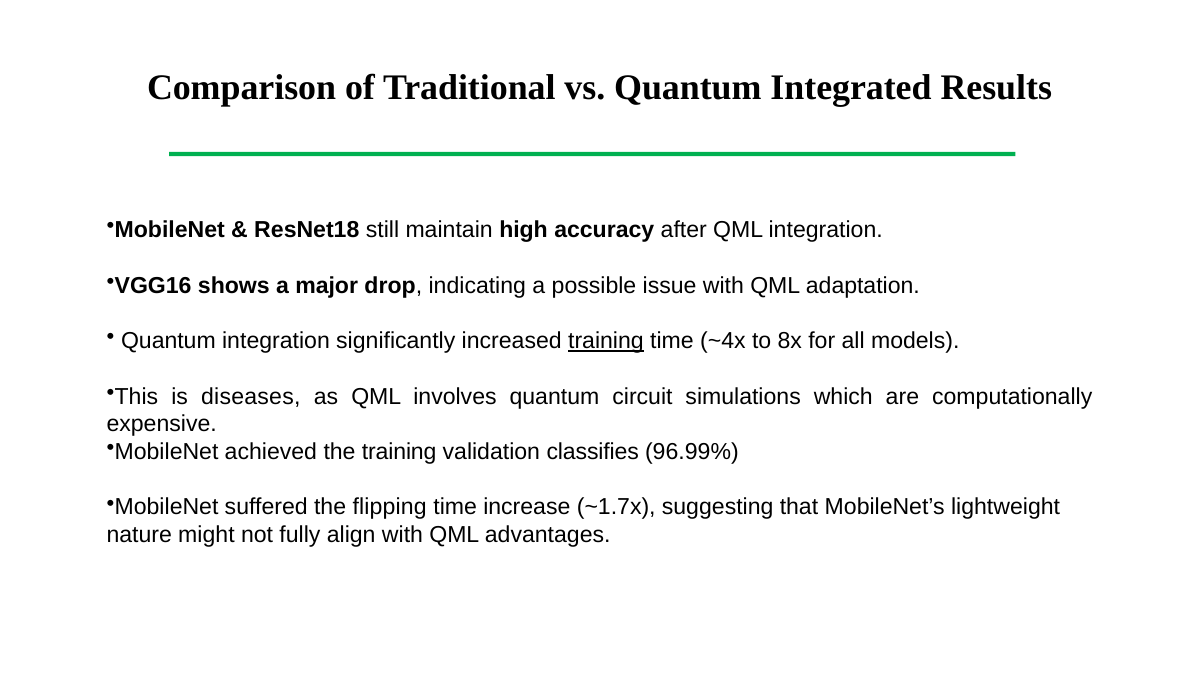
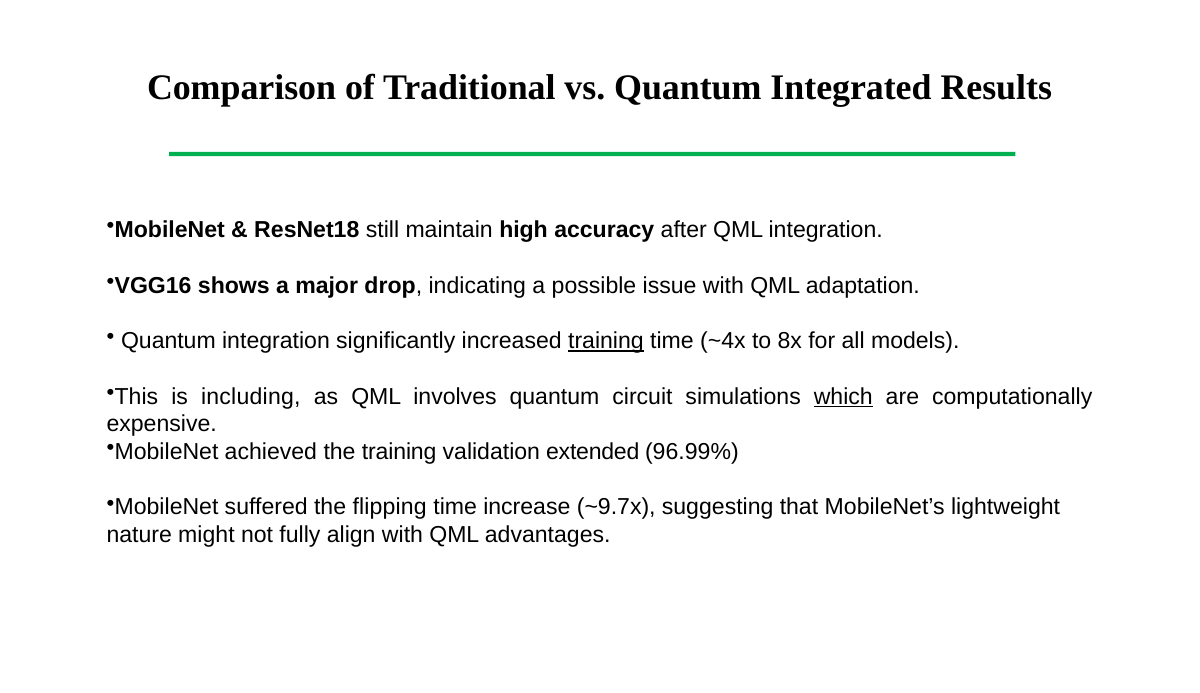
diseases: diseases -> including (251, 396)
which underline: none -> present (843, 396)
classifies: classifies -> extended (593, 451)
~1.7x: ~1.7x -> ~9.7x (616, 507)
